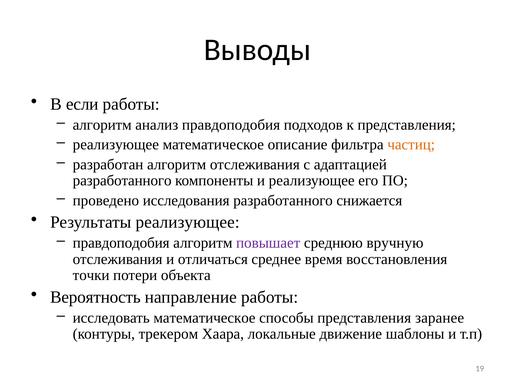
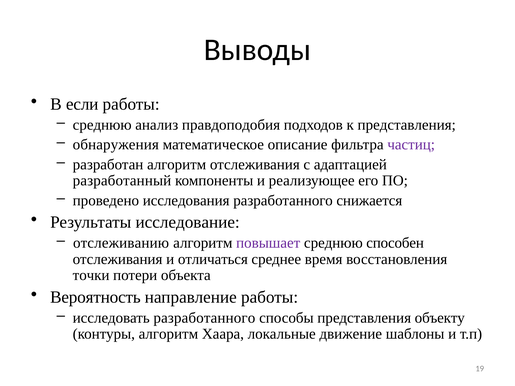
алгоритм: алгоритм -> среднюю (102, 125)
реализующее: реализующее -> обнаружения (116, 145)
частиц colour: orange -> purple (411, 145)
разработанного: разработанного -> разработанный (122, 181)
Результаты реализующее: реализующее -> исследование (188, 222)
правдоподобия: правдоподобия -> отслеживанию (121, 243)
вручную: вручную -> способен (395, 243)
исследовать математическое: математическое -> разработанного (204, 318)
заранее: заранее -> объекту (440, 318)
контуры трекером: трекером -> алгоритм (168, 334)
